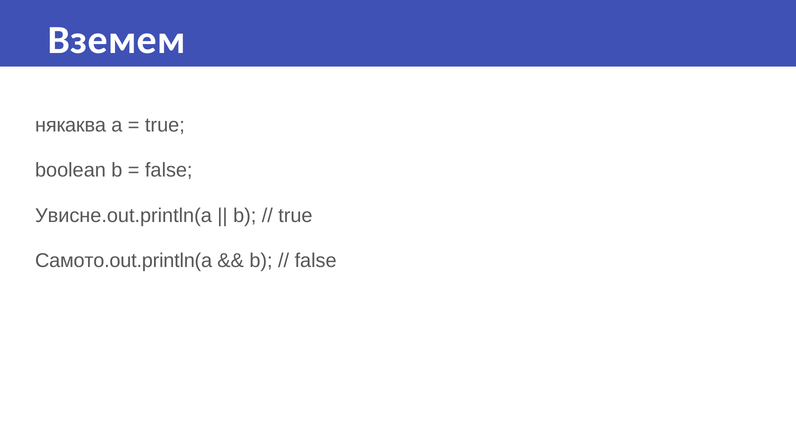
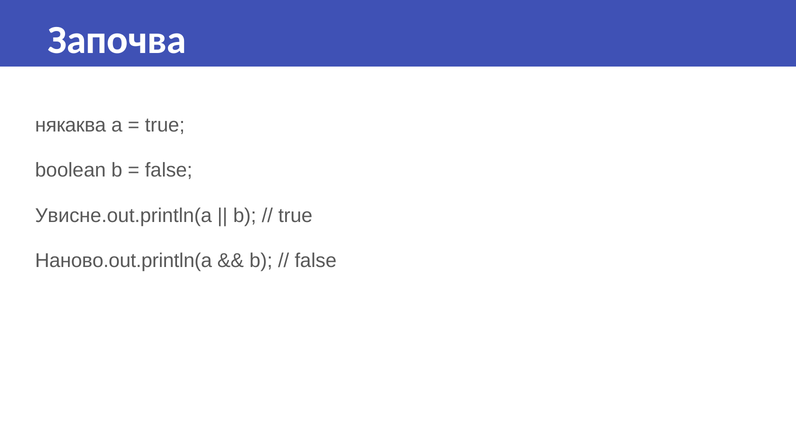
Вземем: Вземем -> Започва (117, 40)
Самото.out.println(a: Самото.out.println(a -> Наново.out.println(a (124, 261)
